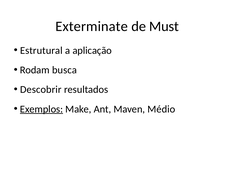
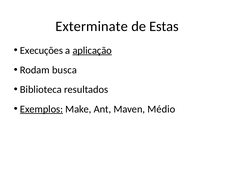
Must: Must -> Estas (164, 26)
Estrutural: Estrutural -> Execuções (41, 50)
aplicação underline: none -> present (92, 50)
Descobrir: Descobrir -> Biblioteca (41, 89)
